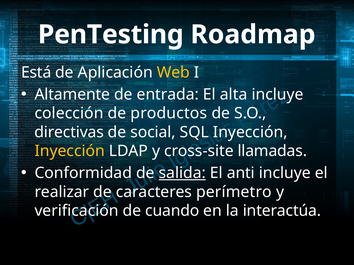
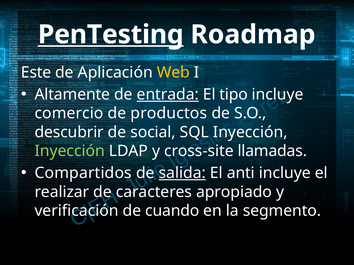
PenTesting underline: none -> present (111, 35)
Está: Está -> Este (36, 73)
entrada underline: none -> present (168, 95)
alta: alta -> tipo (234, 95)
colección: colección -> comercio (69, 113)
directivas: directivas -> descubrir (69, 132)
Inyección colour: yellow -> light green (70, 151)
Conformidad: Conformidad -> Compartidos (83, 173)
perímetro: perímetro -> apropiado (234, 192)
interactúa: interactúa -> segmento (282, 211)
